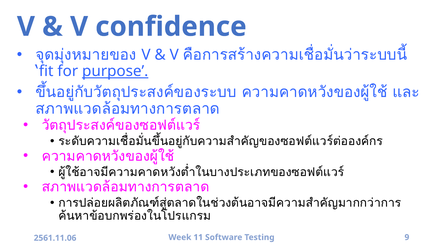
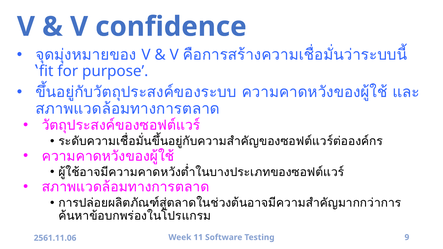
purpose underline: present -> none (115, 71)
